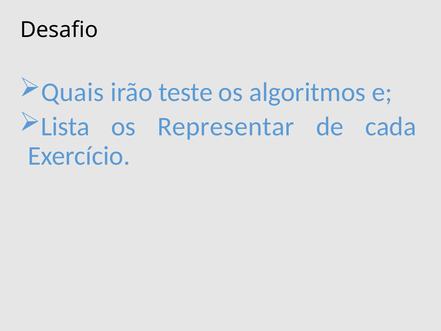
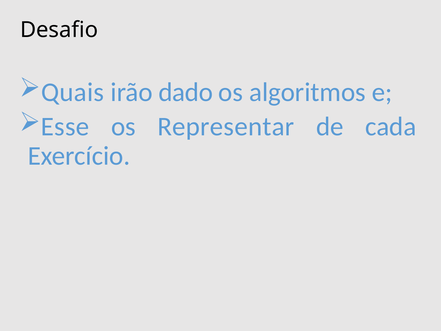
teste: teste -> dado (186, 92)
Lista: Lista -> Esse (65, 126)
